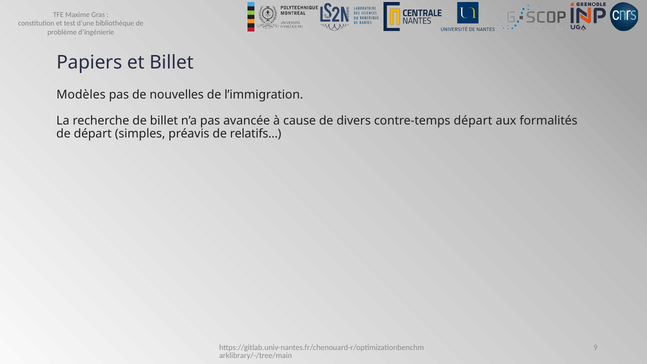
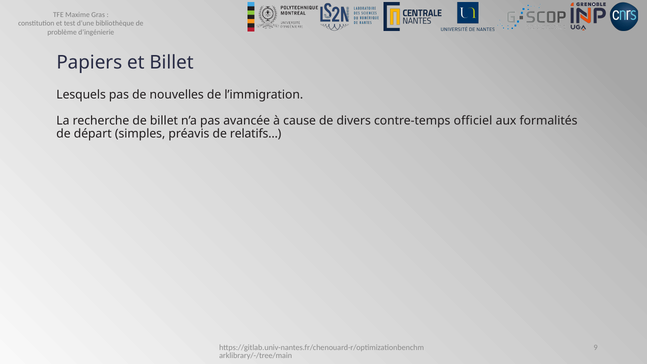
Modèles: Modèles -> Lesquels (81, 94)
contre-temps départ: départ -> officiel (473, 121)
